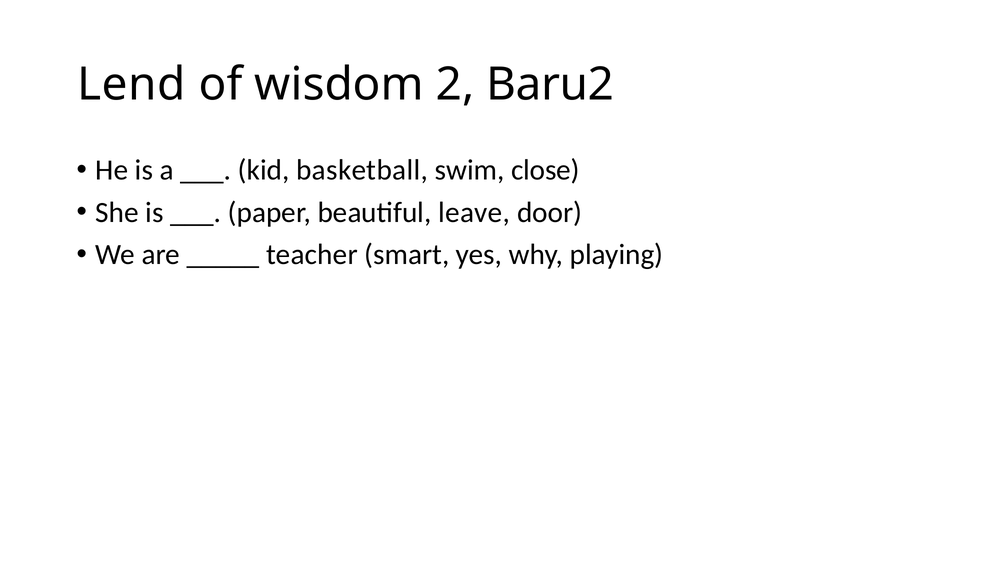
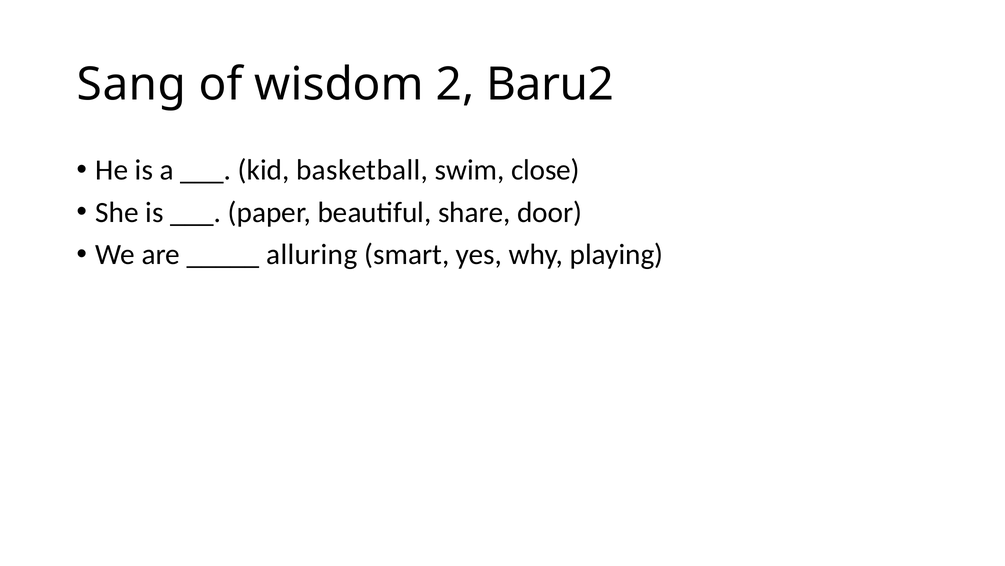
Lend: Lend -> Sang (131, 84)
leave: leave -> share (474, 212)
teacher: teacher -> alluring (312, 254)
